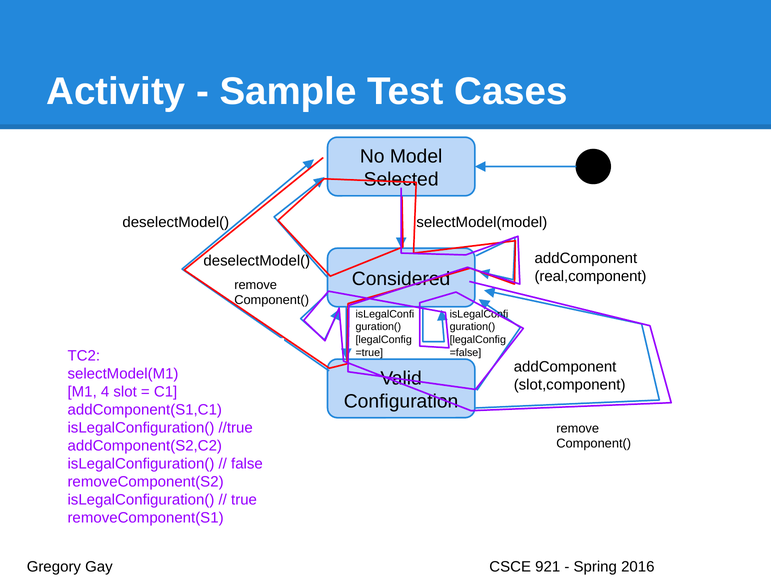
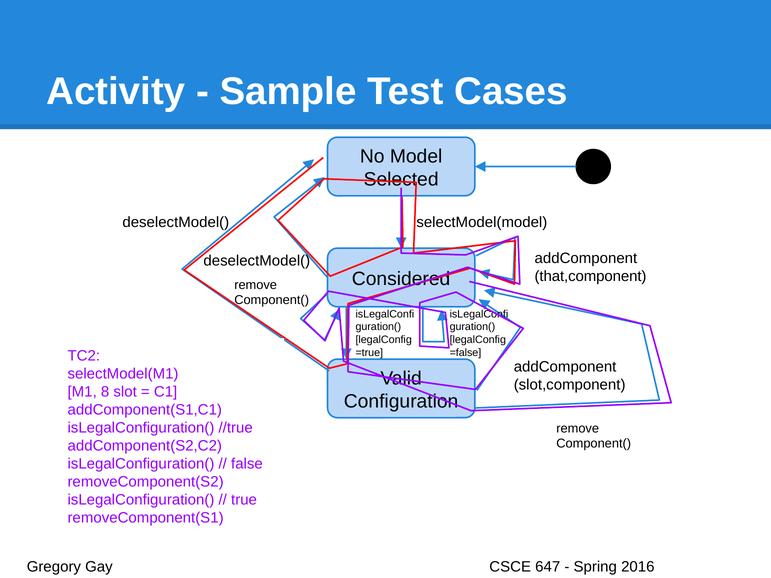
real,component: real,component -> that,component (591, 277)
4: 4 -> 8 (105, 392)
921: 921 -> 647 (548, 567)
